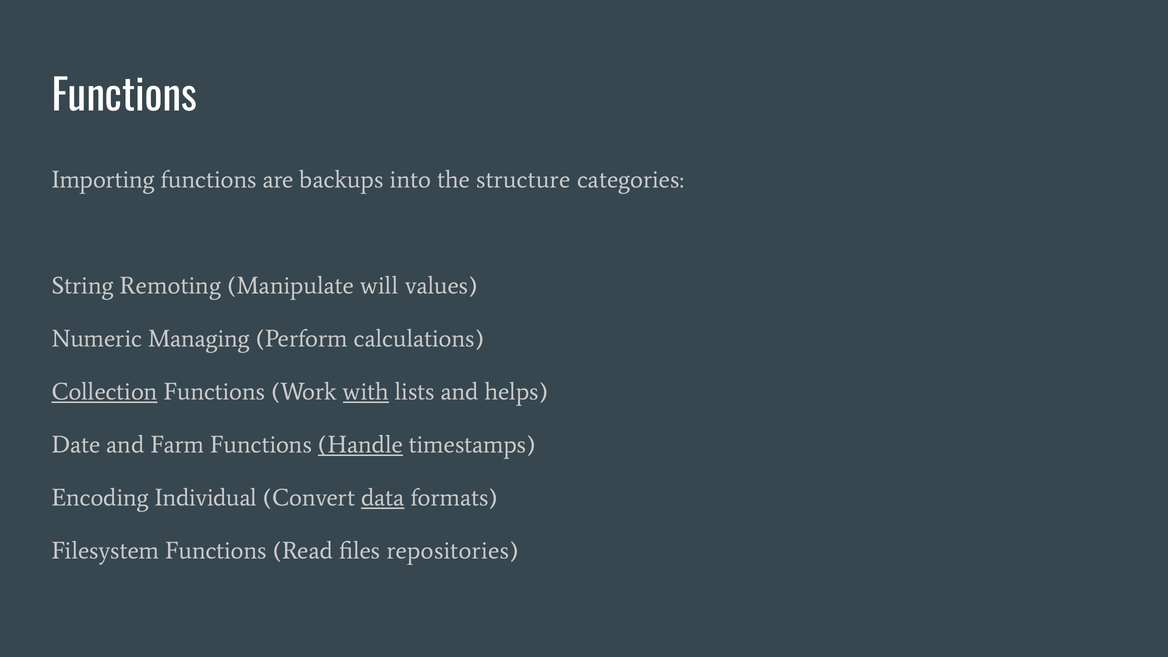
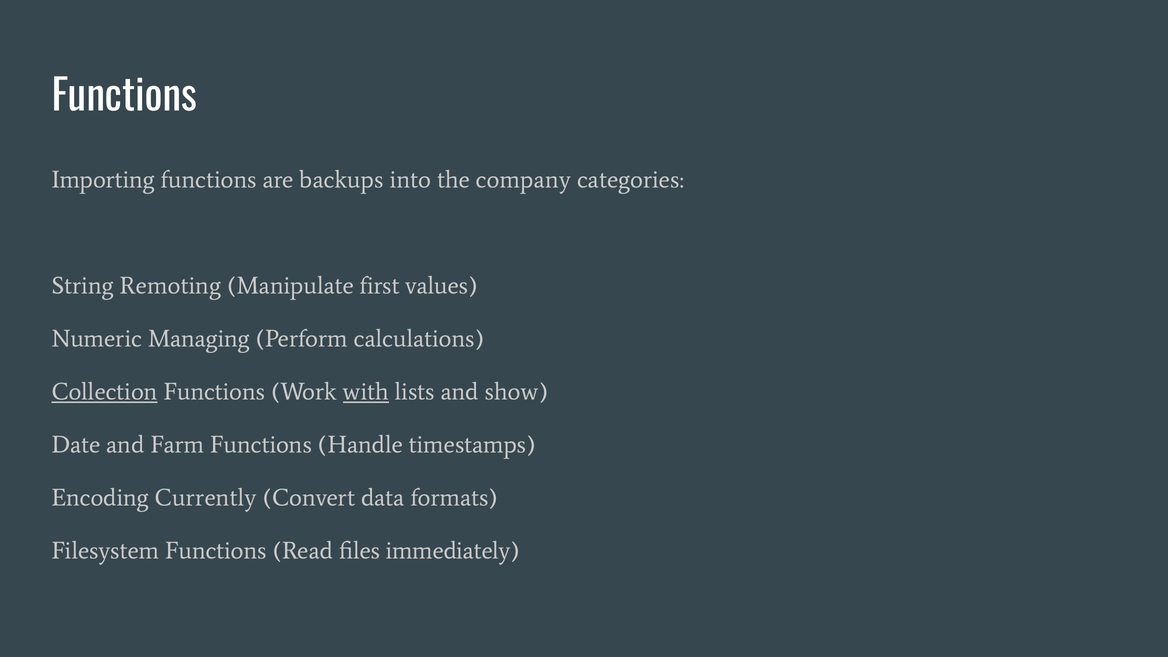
structure: structure -> company (523, 180)
will: will -> first (380, 286)
helps: helps -> show (516, 392)
Handle underline: present -> none (360, 445)
Individual: Individual -> Currently (206, 498)
data underline: present -> none (383, 498)
repositories: repositories -> immediately (453, 551)
